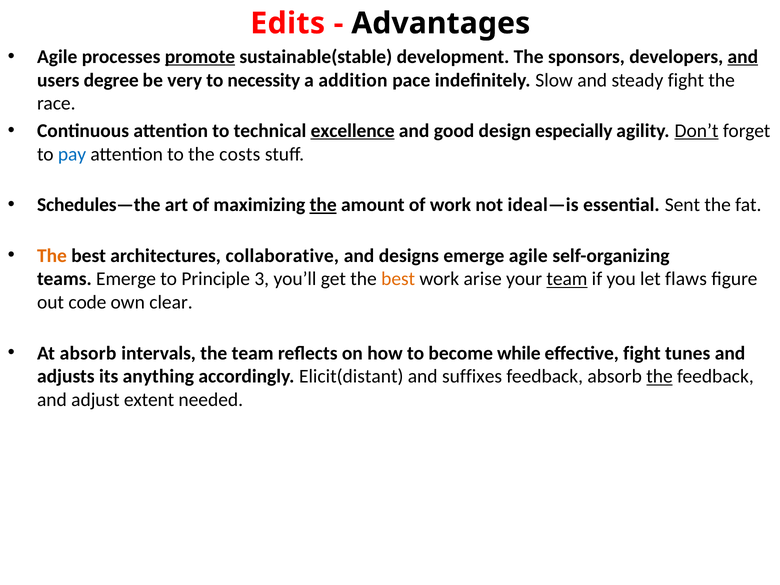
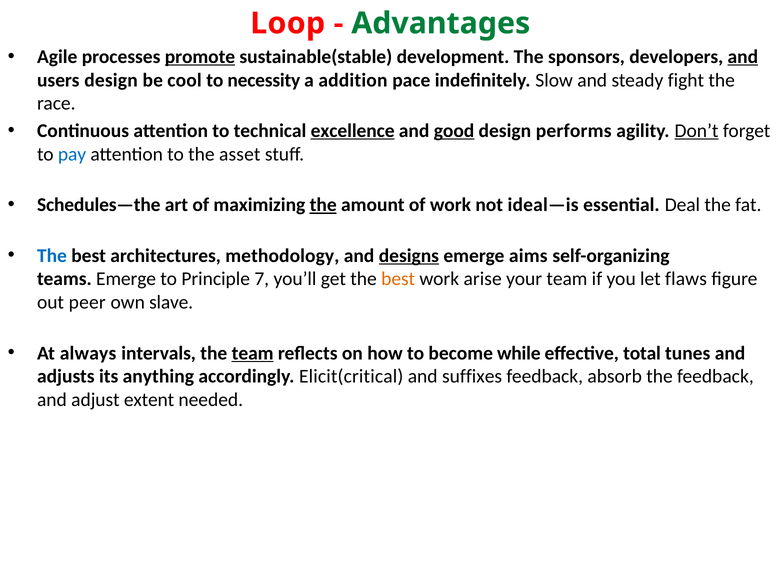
Edits: Edits -> Loop (288, 23)
Advantages colour: black -> green (441, 23)
users degree: degree -> design (111, 80)
very: very -> cool (185, 80)
good underline: none -> present (454, 131)
especially: especially -> performs (574, 131)
costs: costs -> asset (240, 154)
Sent: Sent -> Deal (682, 205)
The colour: orange -> blue (52, 256)
collaborative: collaborative -> methodology (282, 256)
designs underline: none -> present (409, 256)
emerge agile: agile -> aims (528, 256)
3: 3 -> 7 (262, 279)
team underline: present -> none (567, 279)
code: code -> peer (87, 302)
clear: clear -> slave (171, 302)
At absorb: absorb -> always (88, 353)
team underline: none -> present (253, 353)
effective fight: fight -> total (642, 353)
Elicit(distant: Elicit(distant -> Elicit(critical (351, 376)
the underline: present -> none (659, 376)
